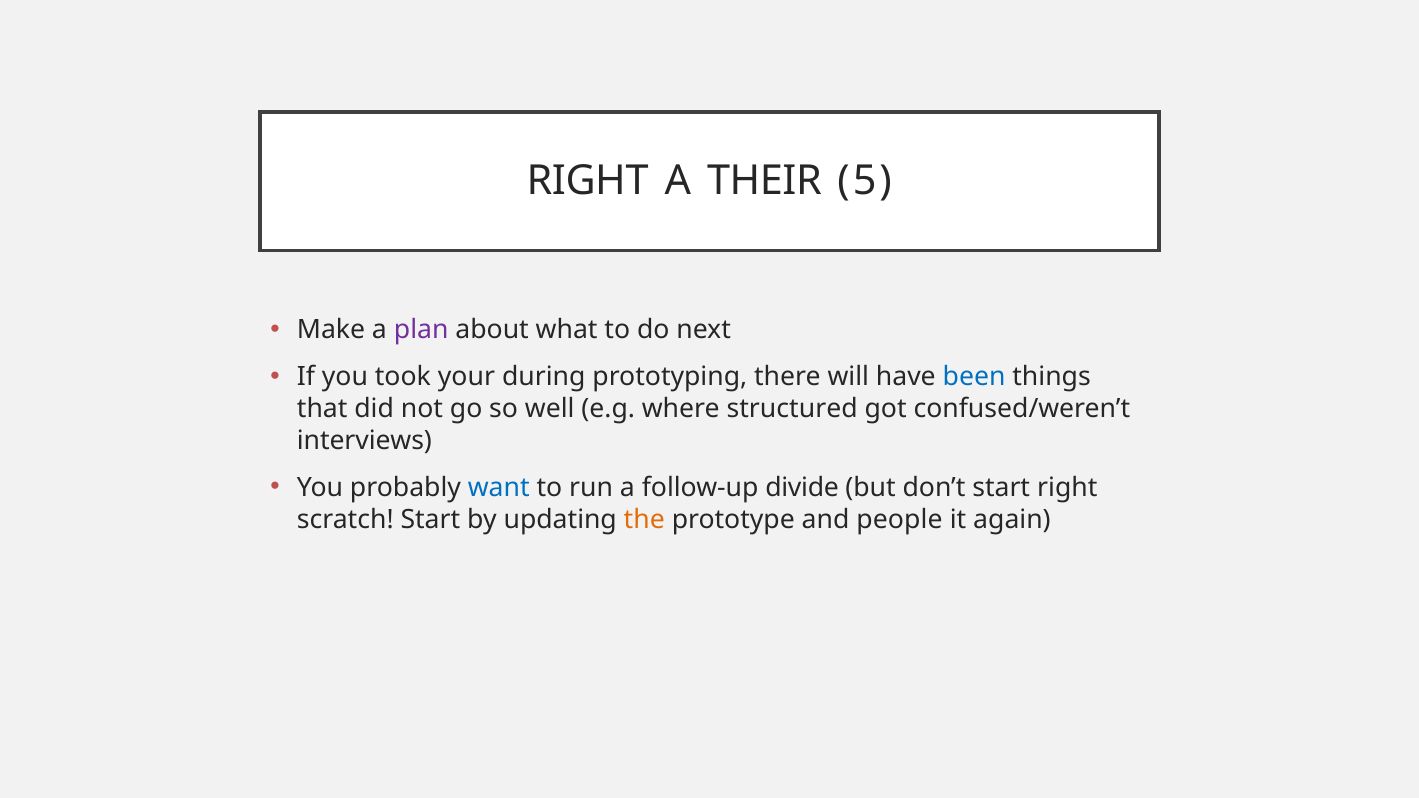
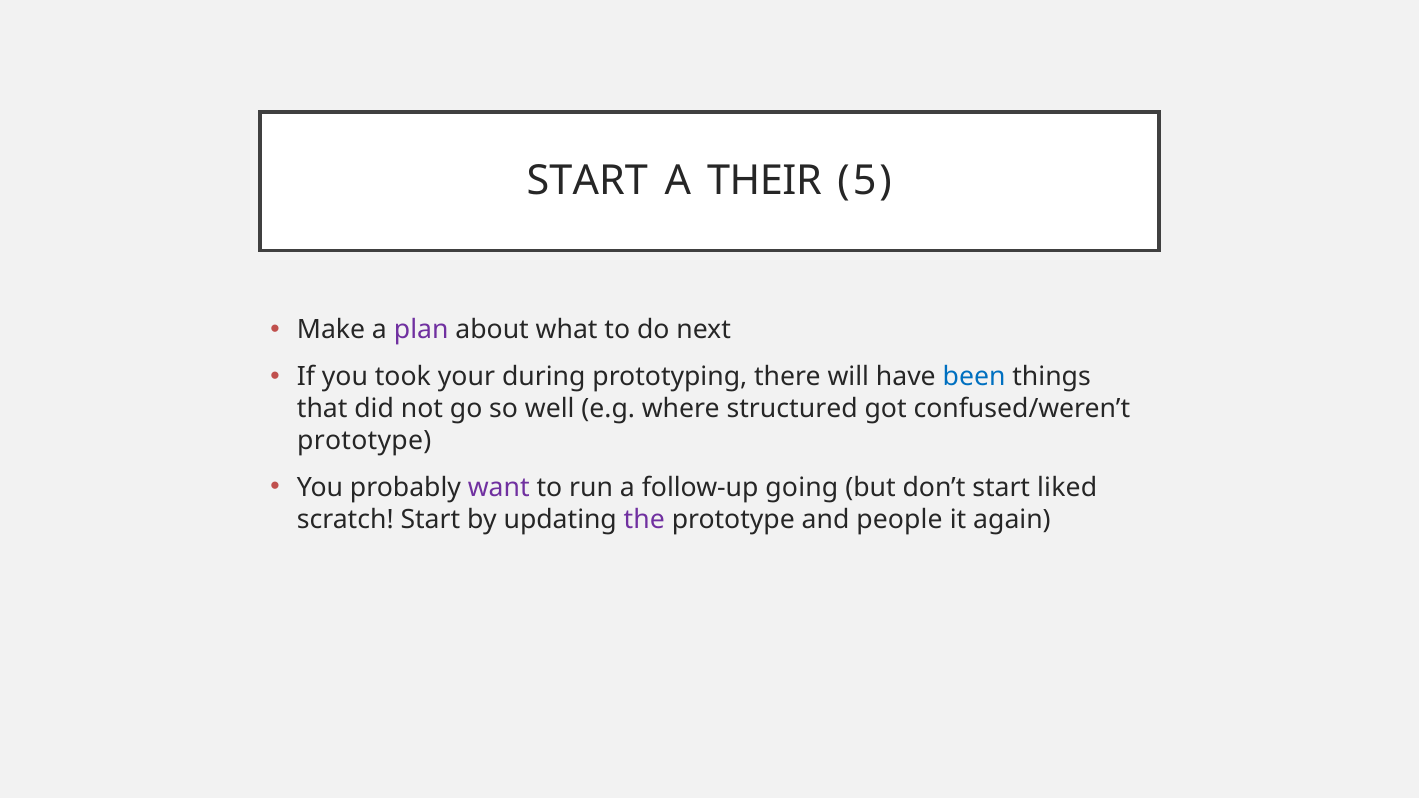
RIGHT: RIGHT -> START (587, 181)
interviews: interviews -> prototype (364, 441)
want colour: blue -> purple (499, 487)
divide: divide -> going (802, 487)
start right: right -> liked (1067, 487)
the colour: orange -> purple (644, 519)
